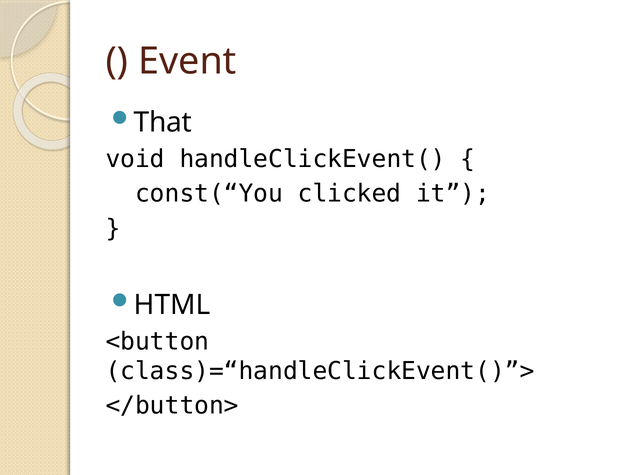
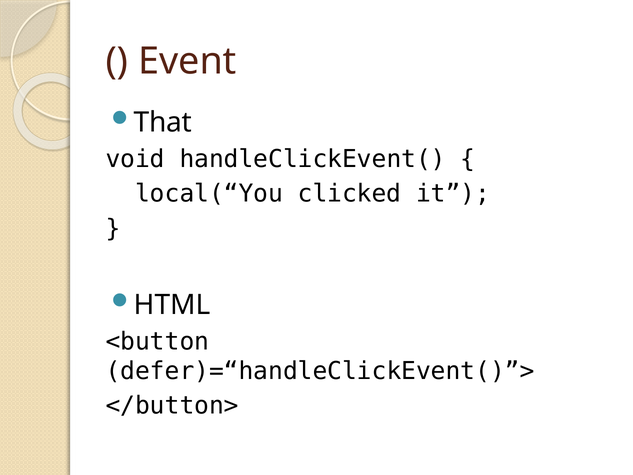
const(“You: const(“You -> local(“You (209, 194)
class)=“handleClickEvent()”>: class)=“handleClickEvent()”> -> defer)=“handleClickEvent()”> (320, 371)
